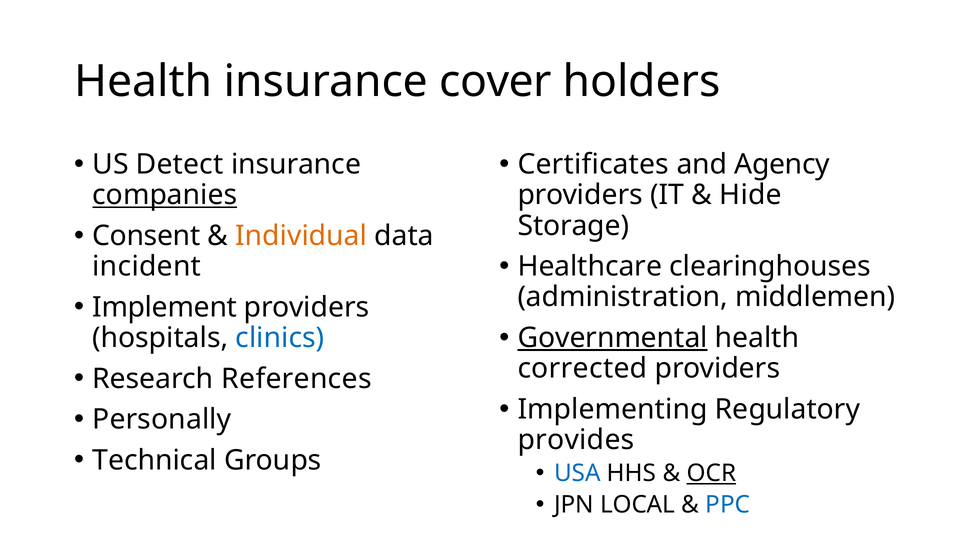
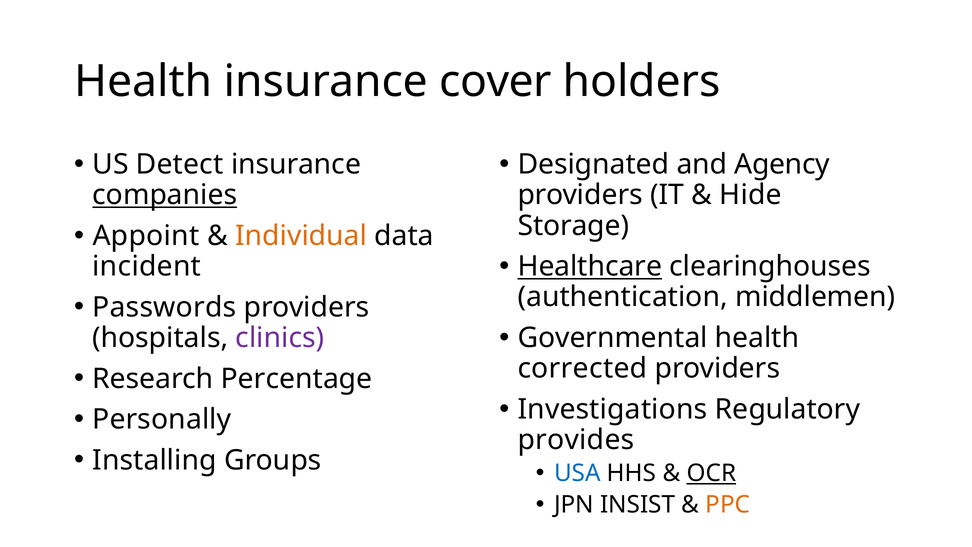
Certificates: Certificates -> Designated (593, 164)
Consent: Consent -> Appoint (146, 236)
Healthcare underline: none -> present (590, 266)
administration: administration -> authentication (623, 297)
Implement: Implement -> Passwords (164, 307)
Governmental underline: present -> none (613, 338)
clinics colour: blue -> purple (280, 338)
References: References -> Percentage (297, 378)
Implementing: Implementing -> Investigations (613, 409)
Technical: Technical -> Installing (155, 460)
LOCAL: LOCAL -> INSIST (638, 505)
PPC colour: blue -> orange (728, 505)
